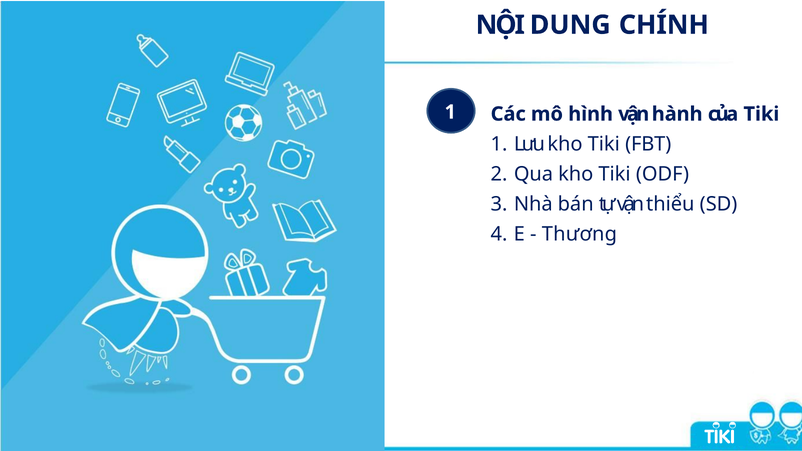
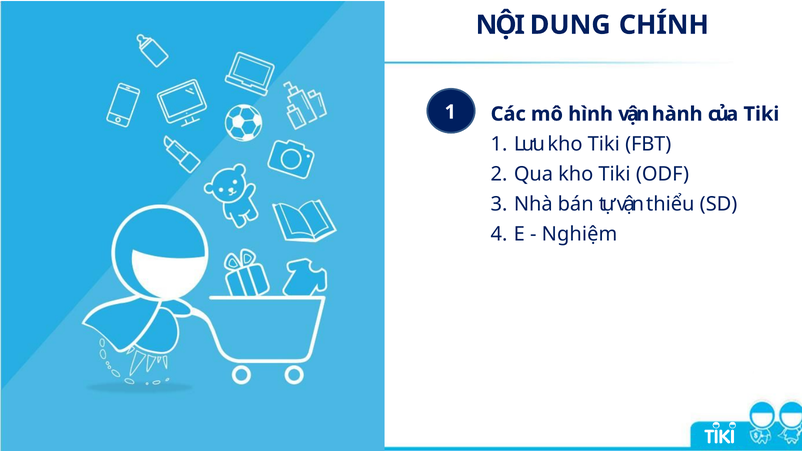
Thương: Thương -> Nghiệm (579, 234)
